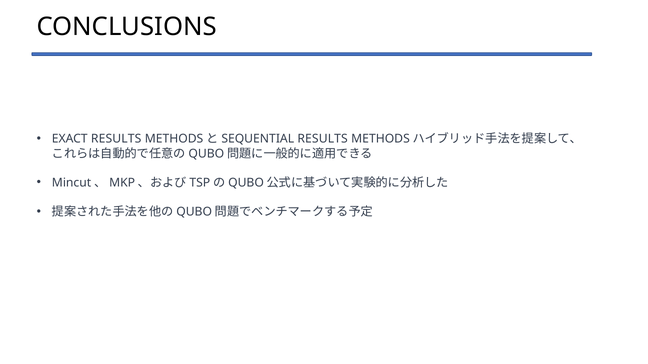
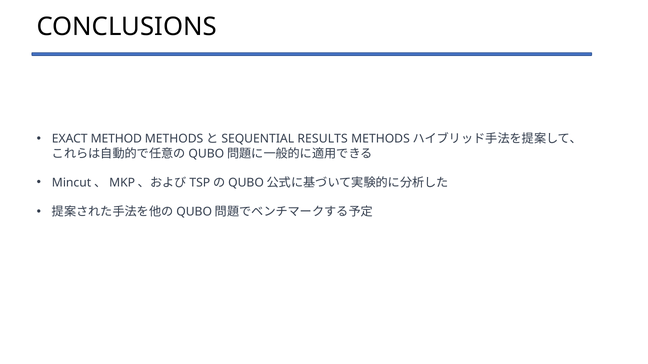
EXACT RESULTS: RESULTS -> METHOD (116, 139)
